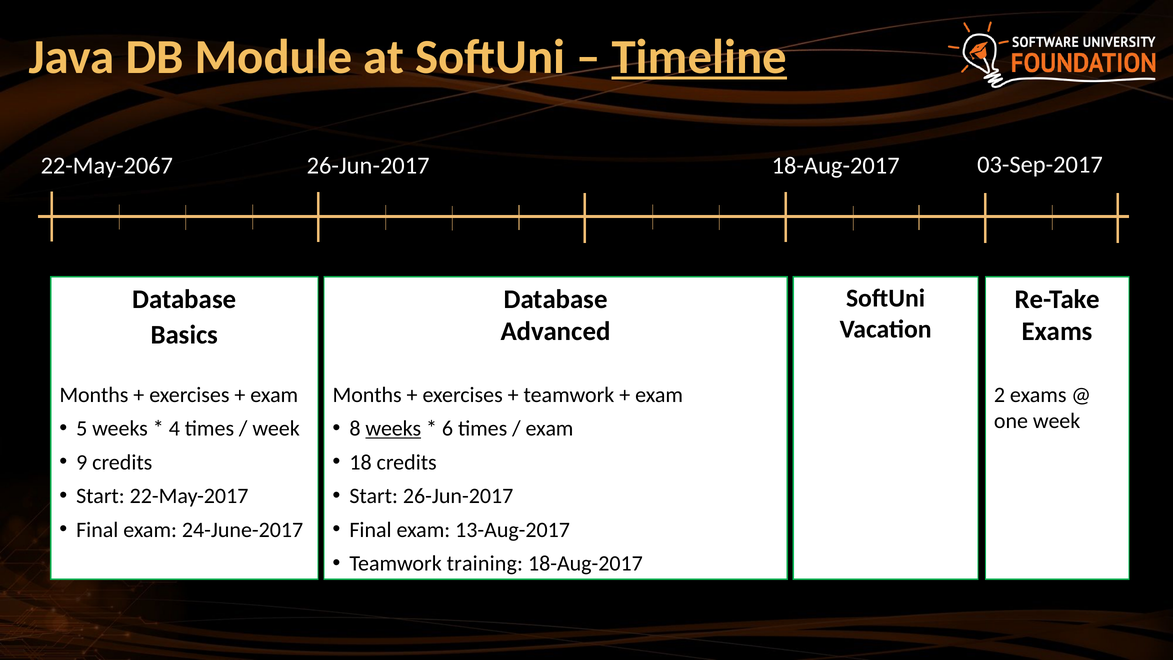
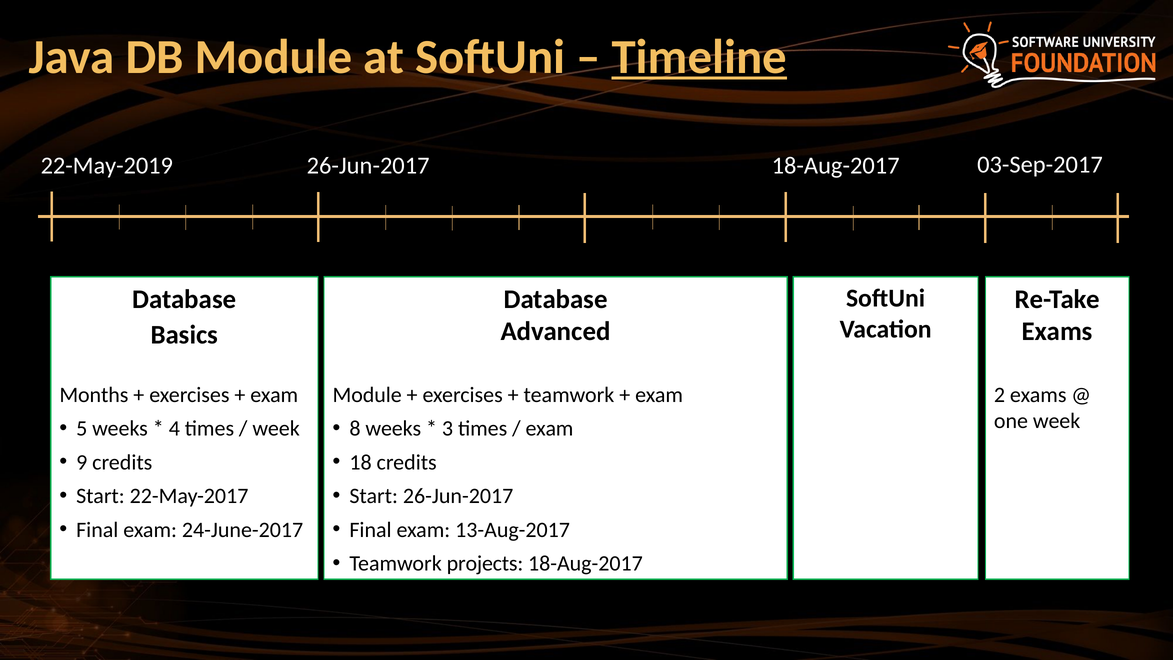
22-May-2067: 22-May-2067 -> 22-May-2019 (107, 166)
Months: Months -> Module (367, 395)
weeks underline: present -> none (393, 429)
6: 6 -> 3 (448, 429)
training: training -> projects (485, 564)
